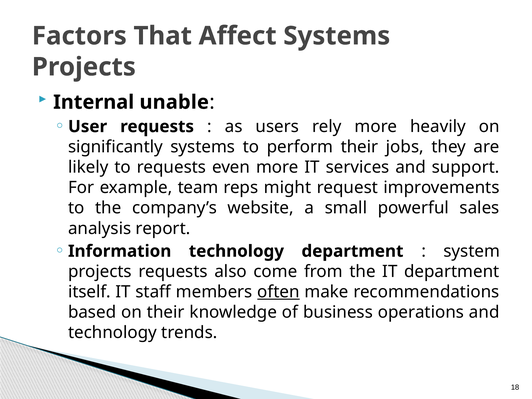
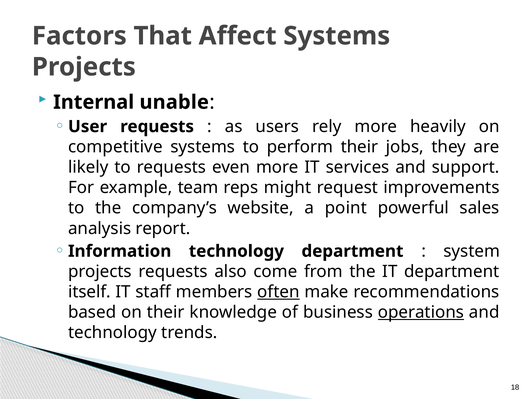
significantly: significantly -> competitive (115, 147)
small: small -> point (346, 208)
operations underline: none -> present (421, 312)
